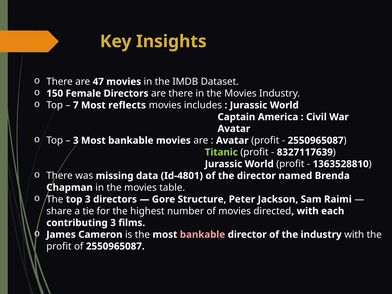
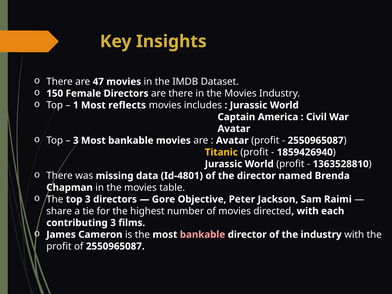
7: 7 -> 1 (76, 105)
Titanic colour: light green -> yellow (221, 152)
8327117639: 8327117639 -> 1859426940 (305, 152)
Structure: Structure -> Objective (202, 199)
